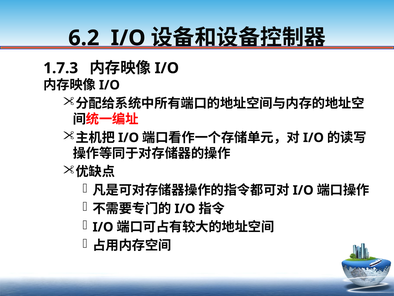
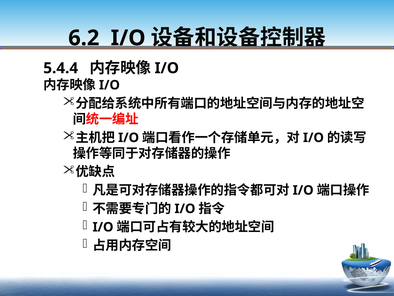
1.7.3: 1.7.3 -> 5.4.4 (61, 68)
